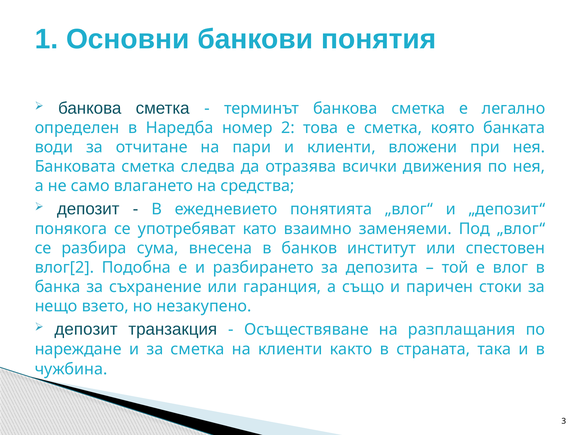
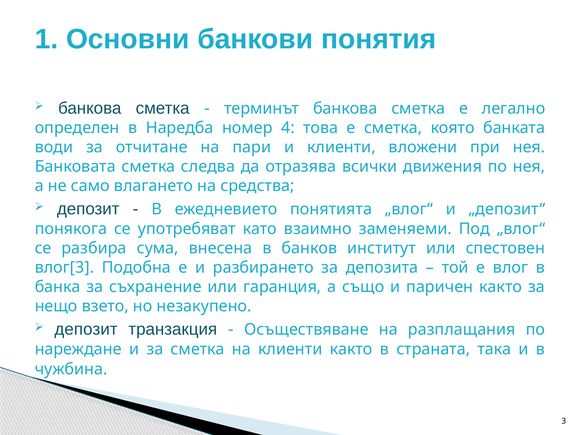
2: 2 -> 4 (288, 128)
влог[2: влог[2 -> влог[3 (64, 267)
паричен стоки: стоки -> както (501, 287)
